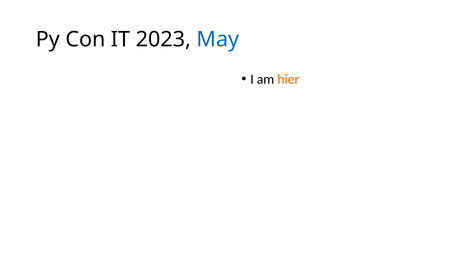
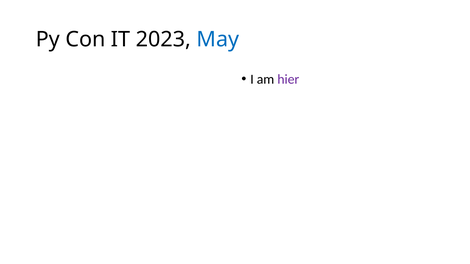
hier colour: orange -> purple (288, 79)
